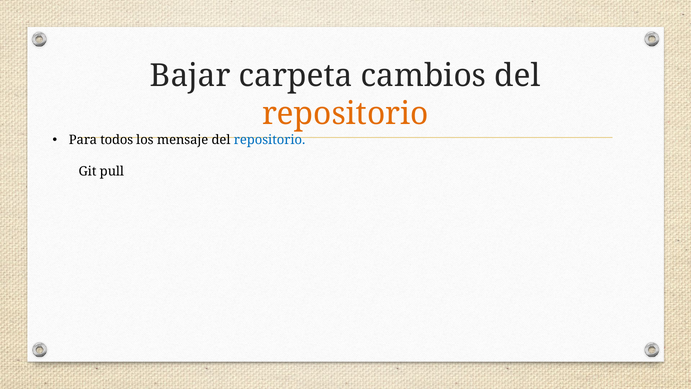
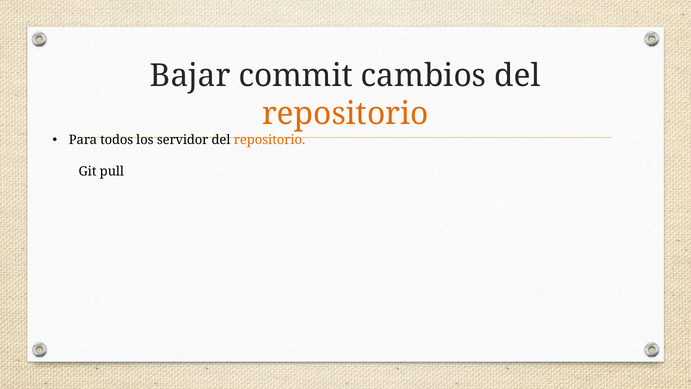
carpeta: carpeta -> commit (296, 76)
mensaje: mensaje -> servidor (183, 140)
repositorio colour: blue -> orange (270, 140)
